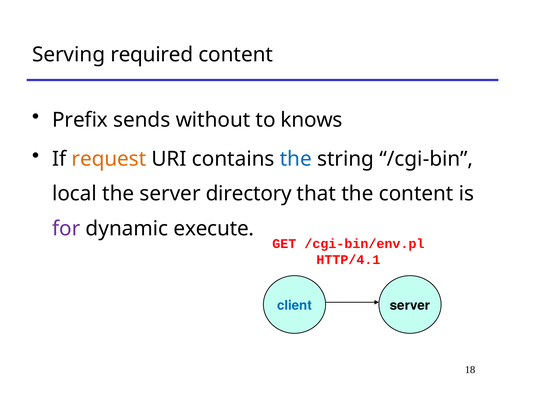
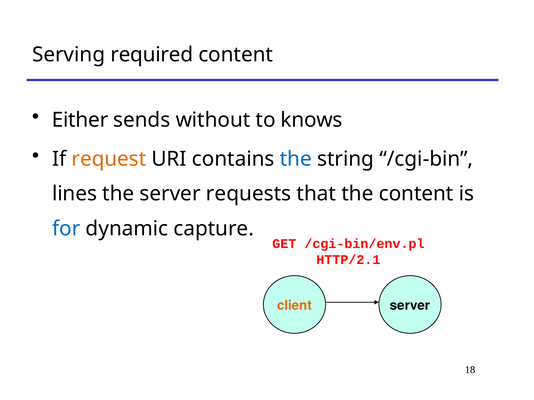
Prefix: Prefix -> Either (80, 120)
local: local -> lines (75, 194)
directory: directory -> requests (249, 194)
for colour: purple -> blue (66, 229)
execute: execute -> capture (214, 229)
HTTP/4.1: HTTP/4.1 -> HTTP/2.1 (348, 260)
client colour: blue -> orange (294, 306)
